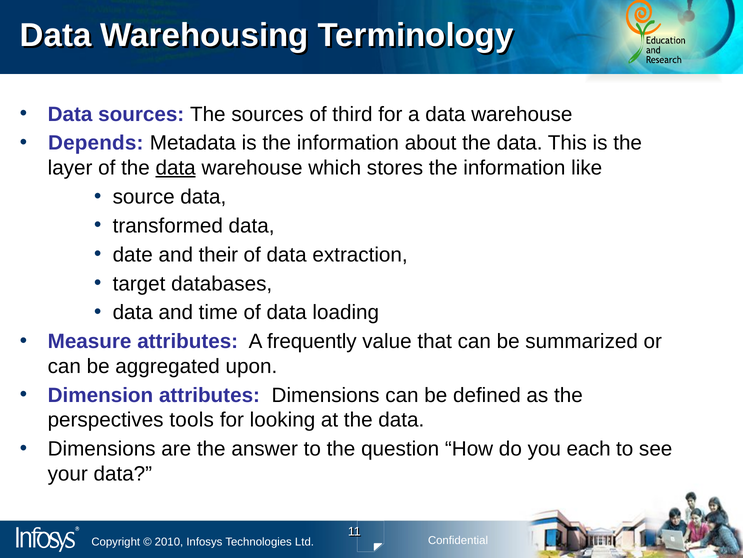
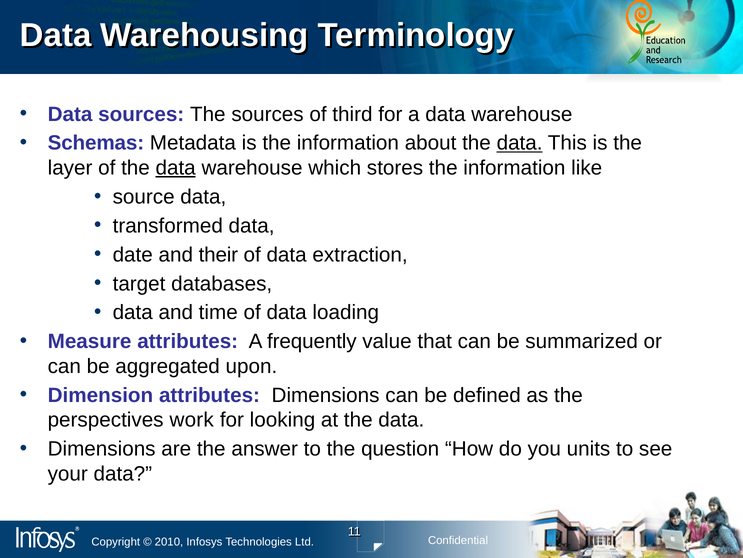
Depends: Depends -> Schemas (96, 143)
data underline: none -> present (520, 143)
tools: tools -> work (192, 420)
each: each -> units (588, 448)
